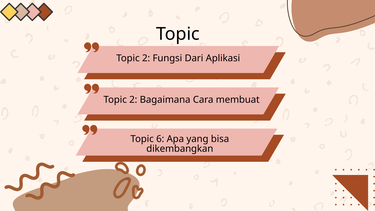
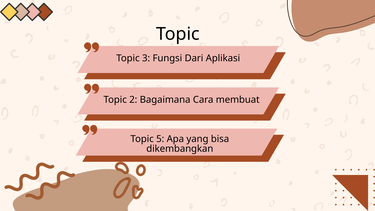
2: 2 -> 3 (146, 58)
6: 6 -> 5 (160, 139)
